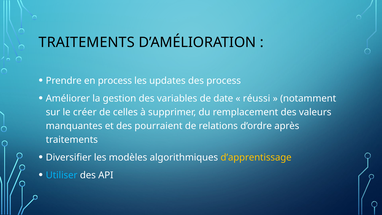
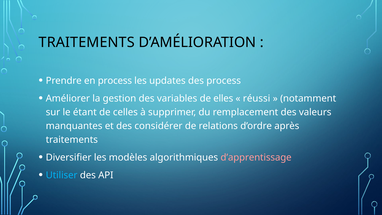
date: date -> elles (223, 98)
créer: créer -> étant (85, 112)
pourraient: pourraient -> considérer (158, 126)
d’apprentissage colour: yellow -> pink (256, 157)
